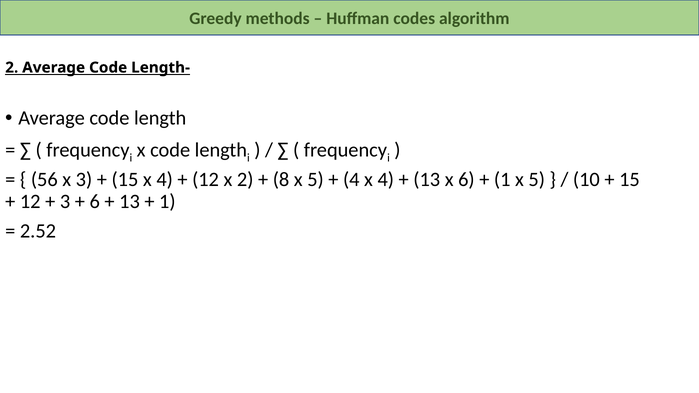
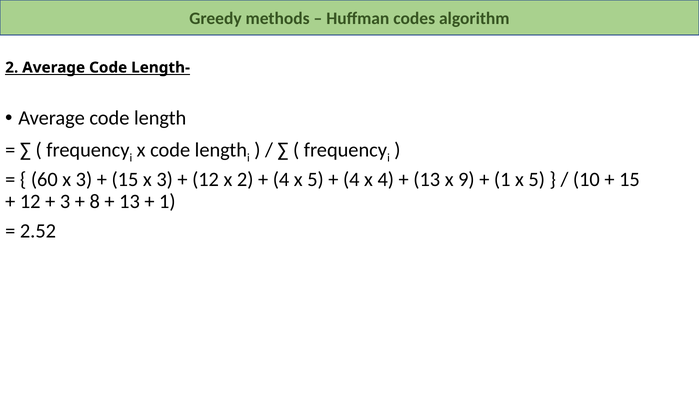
56: 56 -> 60 (44, 180)
15 x 4: 4 -> 3 (165, 180)
8: 8 -> 4 (281, 180)
x 6: 6 -> 9 (466, 180)
6: 6 -> 8 (95, 202)
